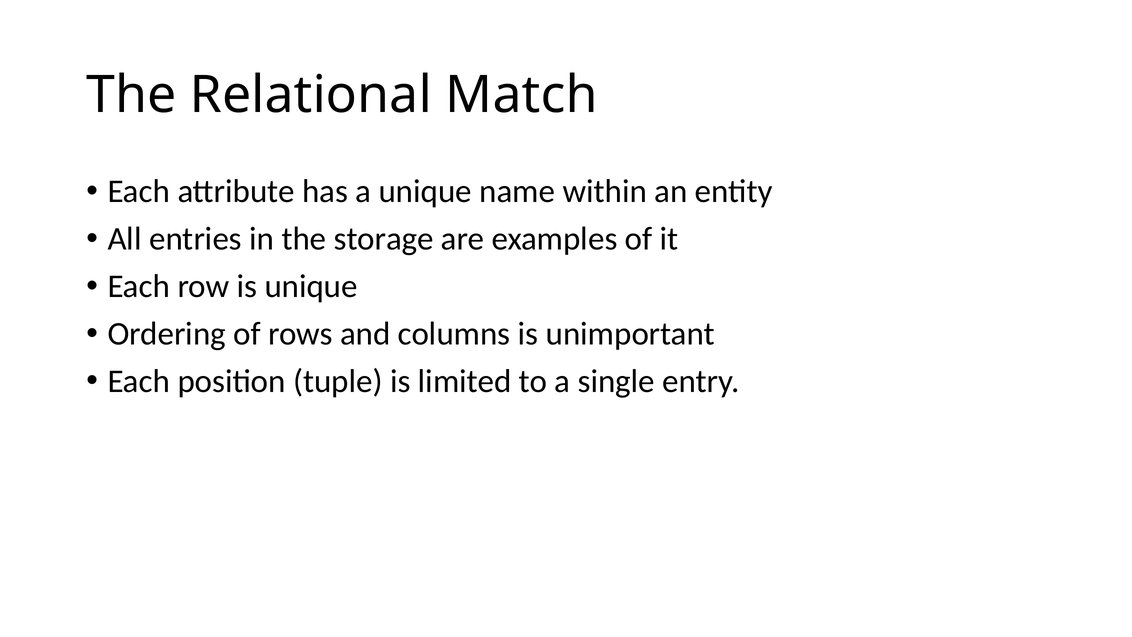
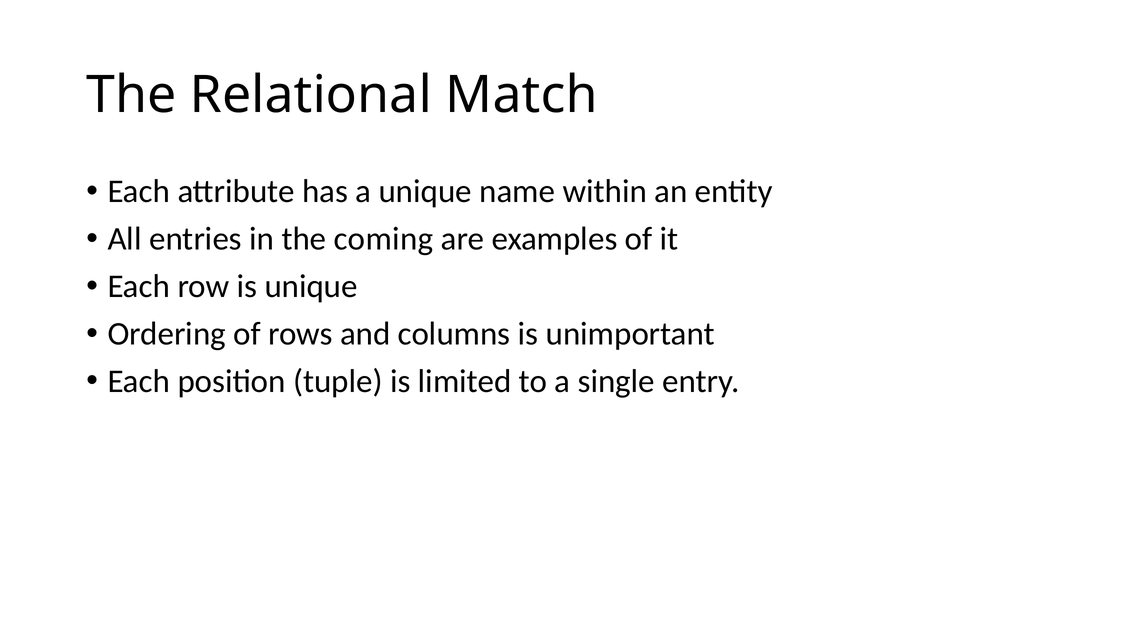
storage: storage -> coming (383, 239)
